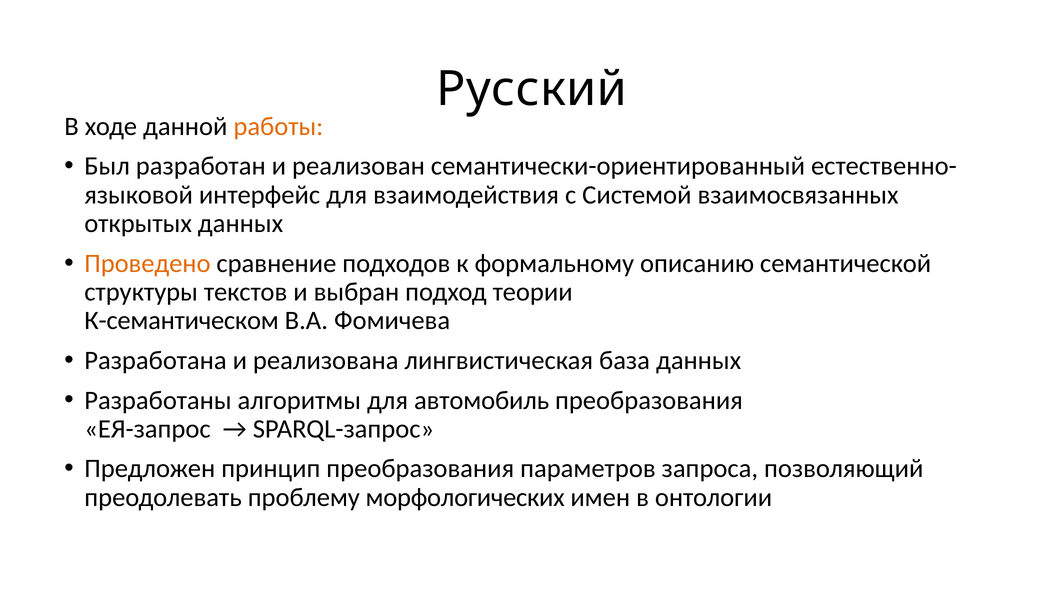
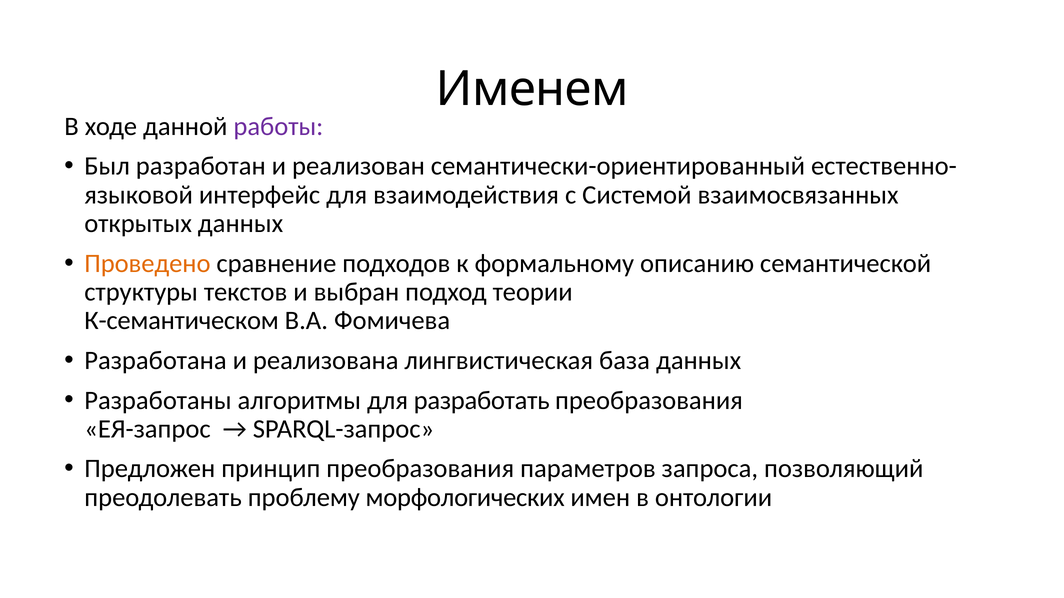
Русский: Русский -> Именем (532, 89)
работы colour: orange -> purple (278, 127)
автомобиль: автомобиль -> разработать (482, 401)
